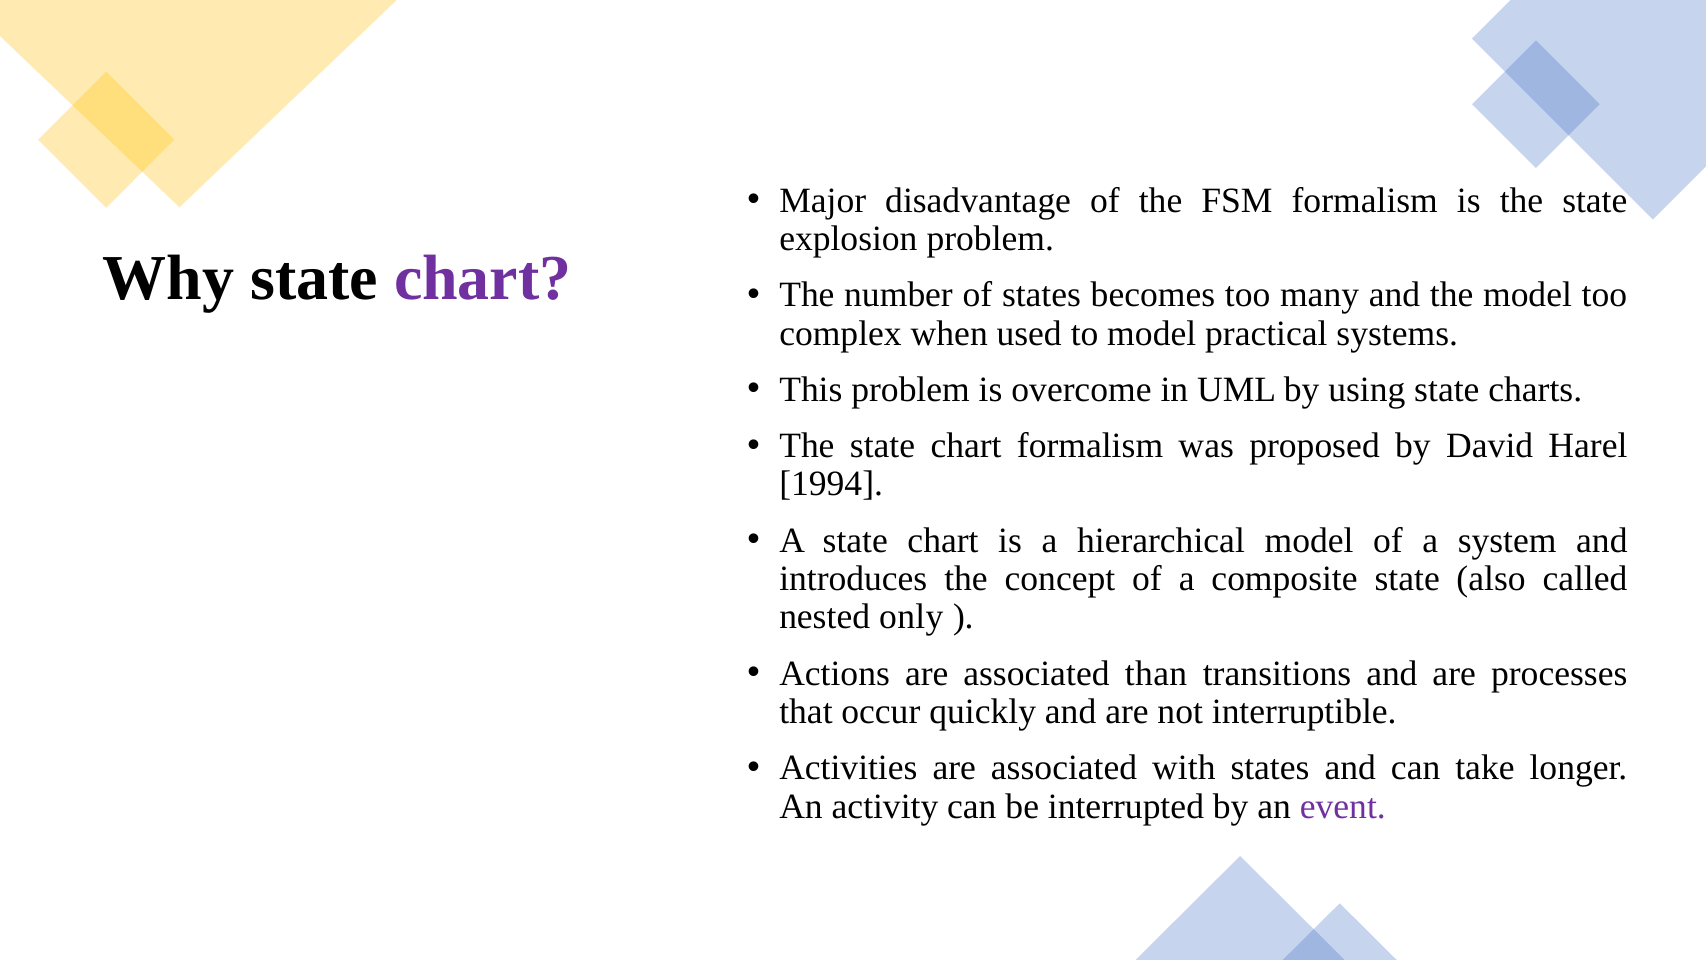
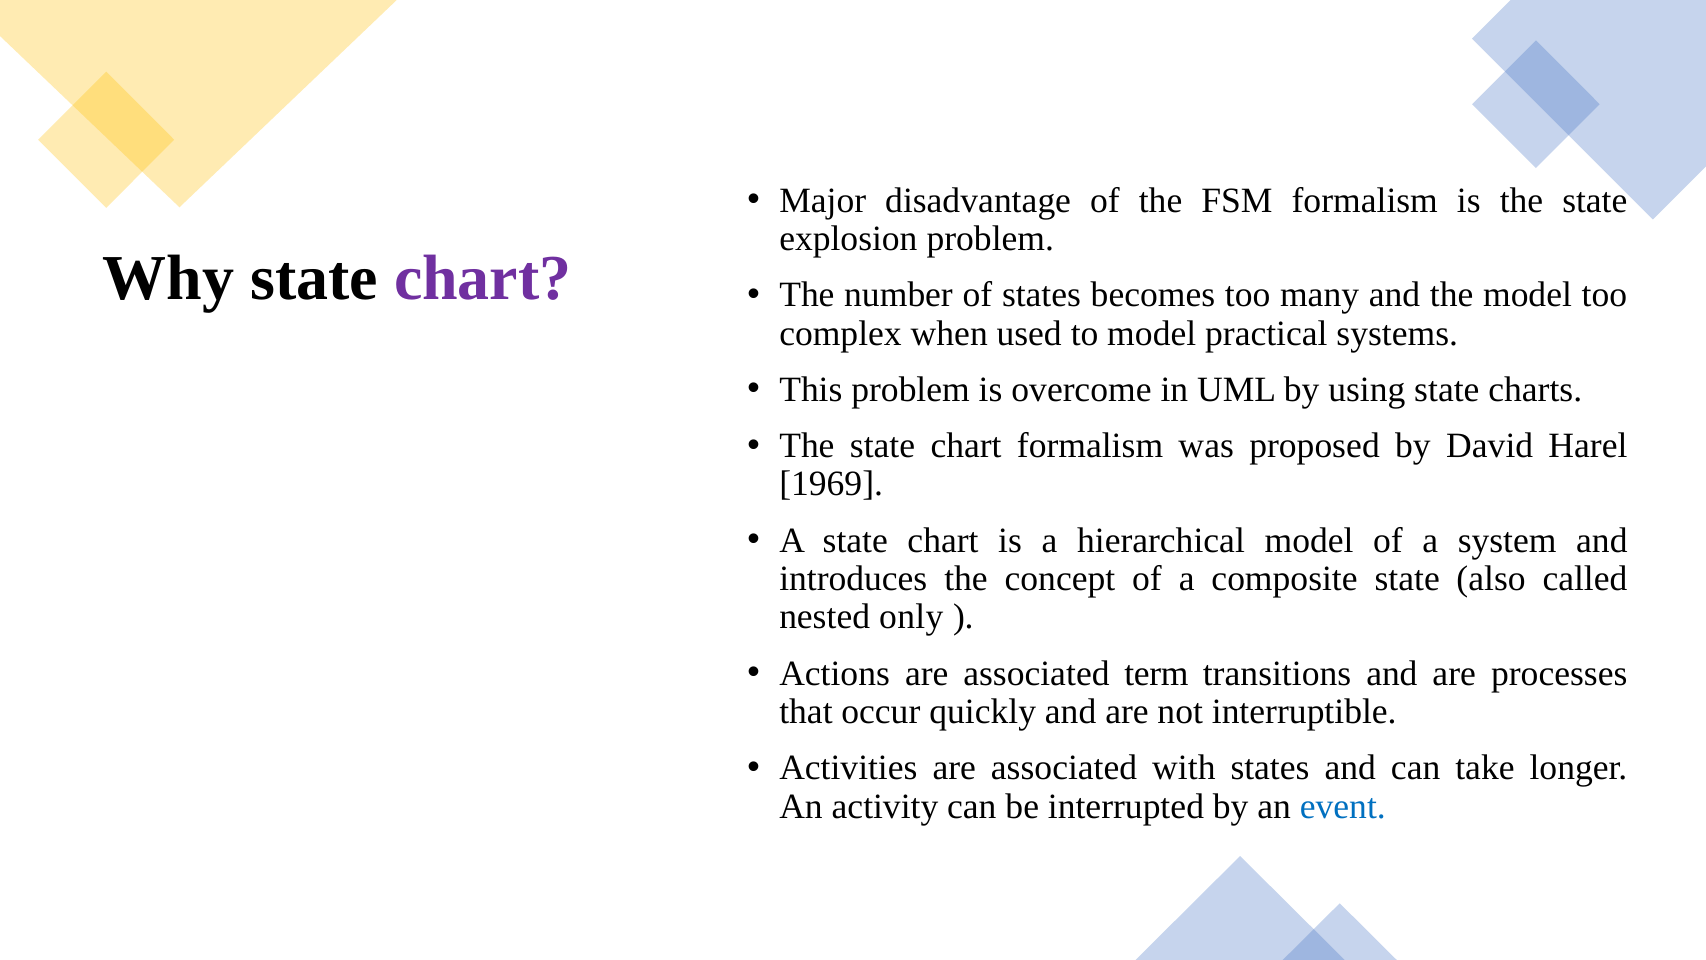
1994: 1994 -> 1969 (831, 484)
than: than -> term (1156, 673)
event colour: purple -> blue (1343, 806)
